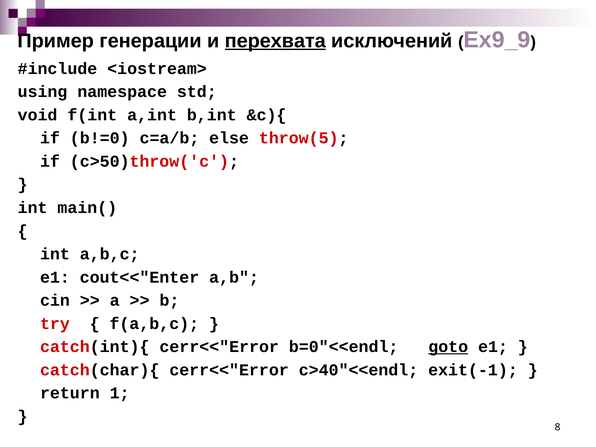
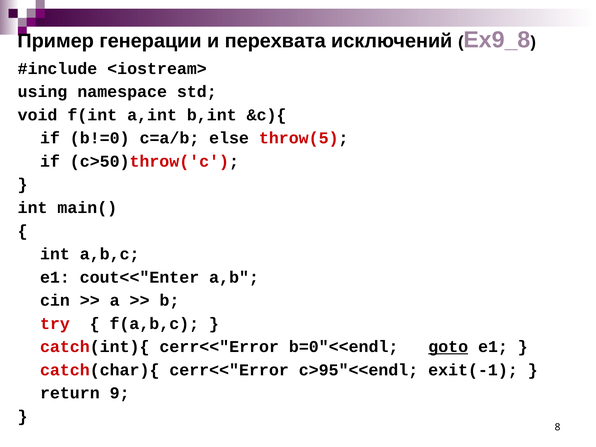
перехвата underline: present -> none (275, 41)
Ex9_9: Ex9_9 -> Ex9_8 (497, 40)
c>40"<<endl: c>40"<<endl -> c>95"<<endl (358, 370)
1: 1 -> 9 (120, 393)
